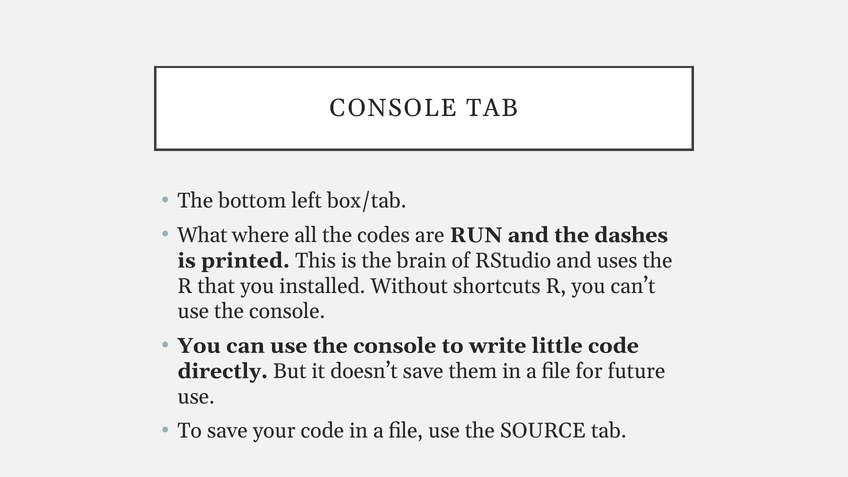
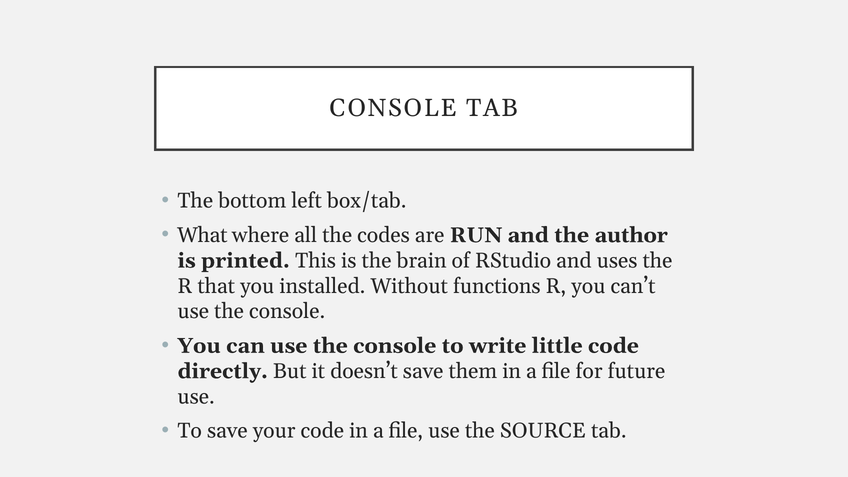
dashes: dashes -> author (631, 235)
shortcuts: shortcuts -> functions (497, 286)
